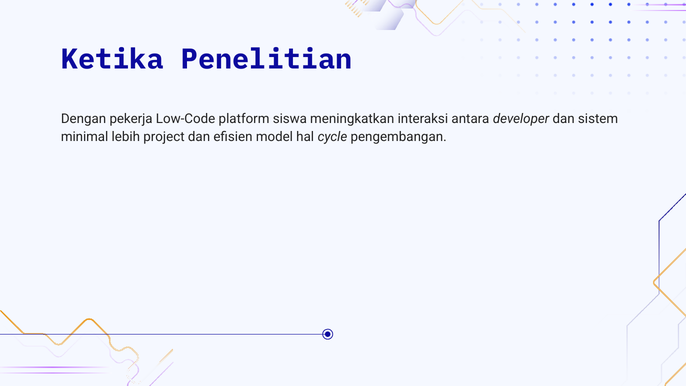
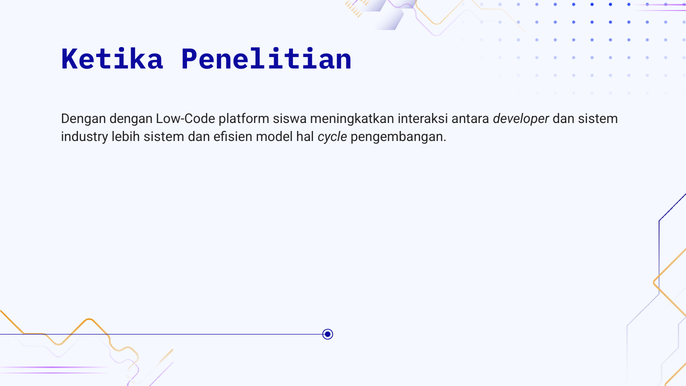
Dengan pekerja: pekerja -> dengan (131, 119)
minimal: minimal -> industry (85, 137)
lebih project: project -> sistem (164, 137)
